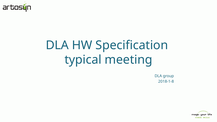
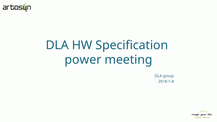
typical: typical -> power (83, 60)
